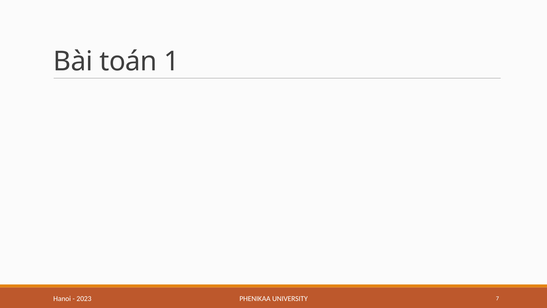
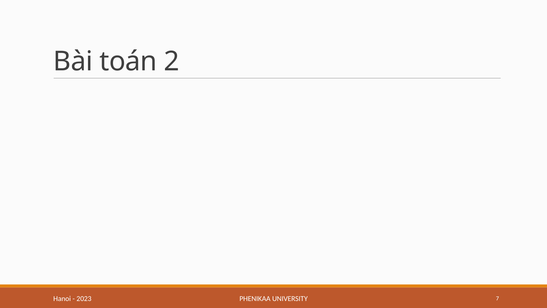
1: 1 -> 2 (172, 61)
